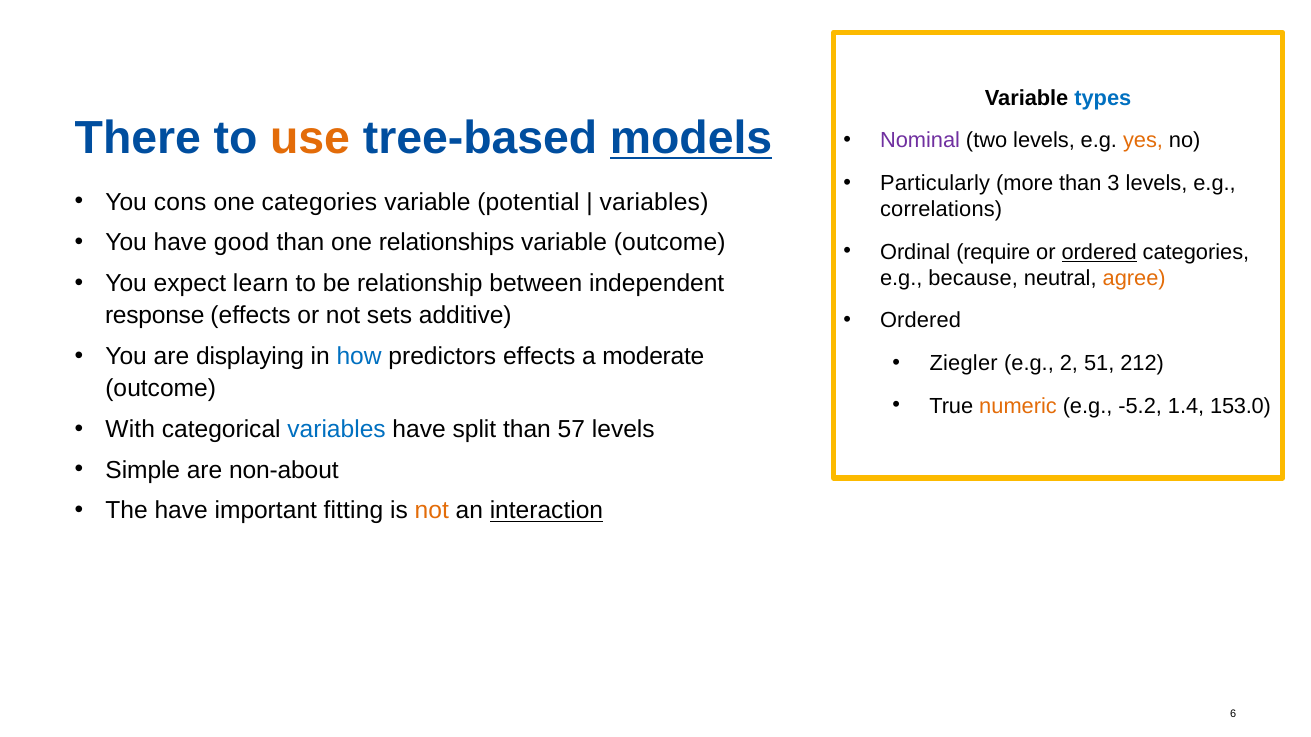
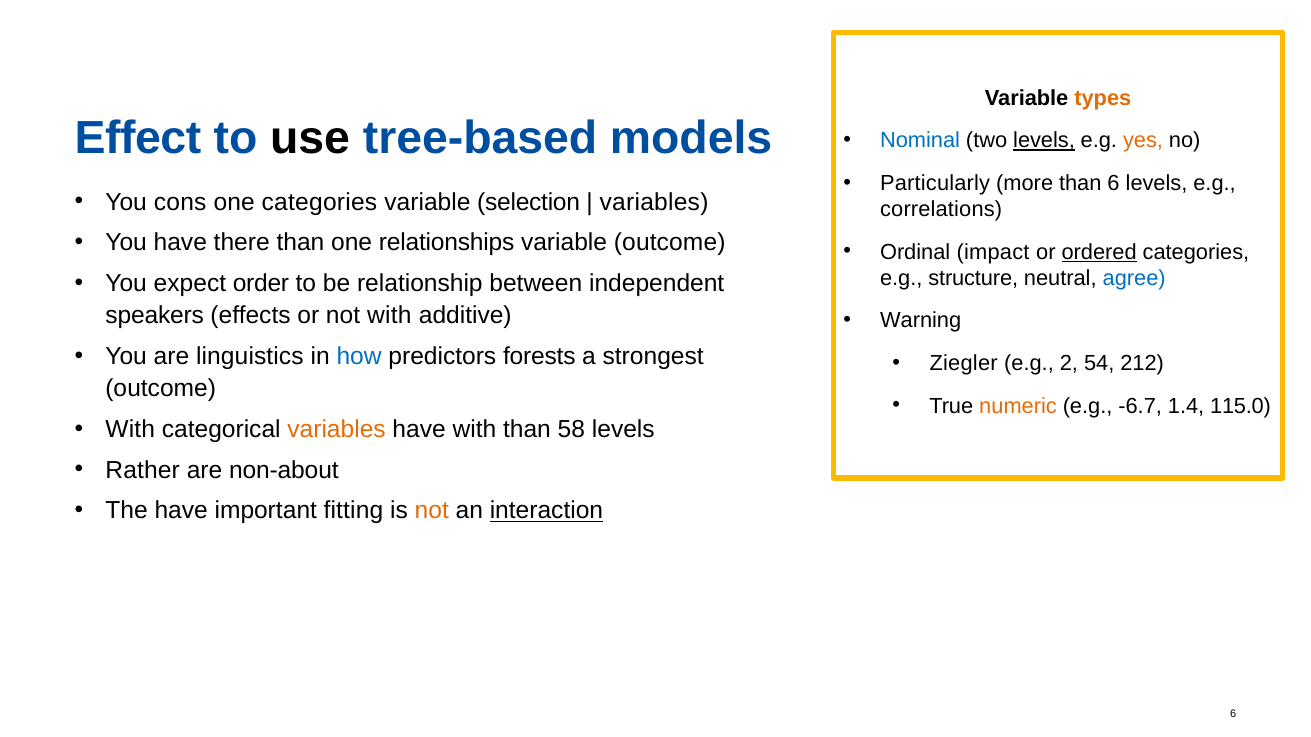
types colour: blue -> orange (1103, 98)
There: There -> Effect (138, 138)
use colour: orange -> black (310, 138)
models underline: present -> none (691, 138)
Nominal colour: purple -> blue (920, 141)
levels underline: none -> present (1044, 141)
than 3: 3 -> 6 (1114, 183)
potential: potential -> selection (529, 202)
good: good -> there (242, 243)
require: require -> impact (993, 252)
because: because -> structure (973, 278)
agree colour: orange -> blue (1134, 278)
learn: learn -> order (261, 284)
response: response -> speakers (155, 316)
not sets: sets -> with (389, 316)
Ordered: Ordered -> Warning (921, 321)
displaying: displaying -> linguistics (250, 357)
predictors effects: effects -> forests (539, 357)
moderate: moderate -> strongest (653, 357)
51: 51 -> 54 (1099, 363)
-5.2: -5.2 -> -6.7 (1140, 406)
153.0: 153.0 -> 115.0 (1240, 406)
variables colour: blue -> orange (337, 430)
have split: split -> with (474, 430)
57: 57 -> 58 (571, 430)
Simple: Simple -> Rather (143, 470)
